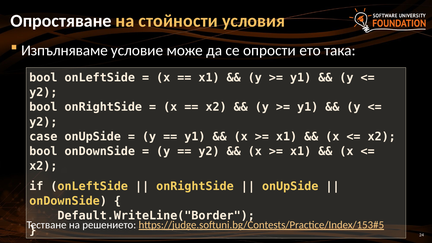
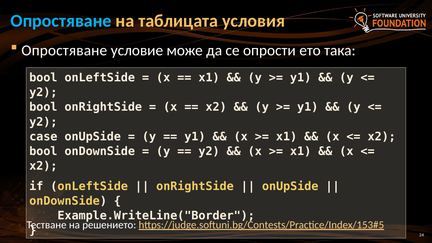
Опростяване colour: white -> light blue (61, 21)
стойности: стойности -> таблицата (178, 21)
Изпълняваме: Изпълняваме -> Опростяване (64, 50)
Default.WriteLine("Border: Default.WriteLine("Border -> Example.WriteLine("Border (156, 216)
